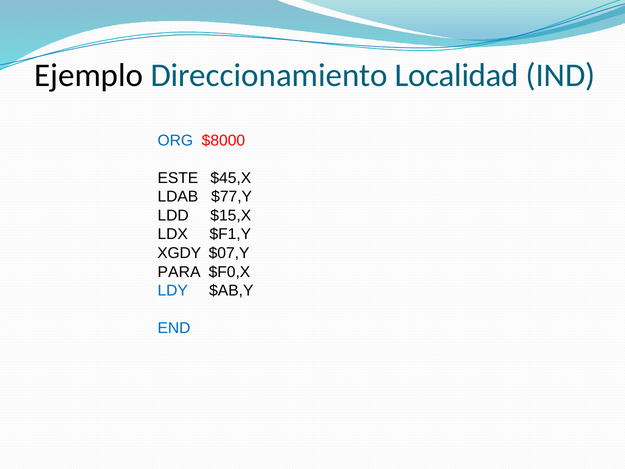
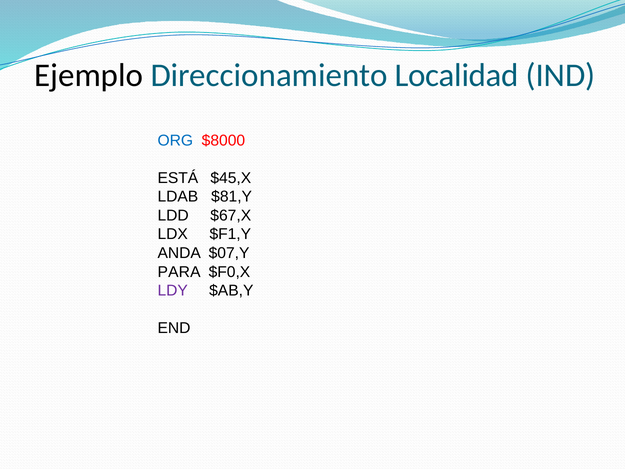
ESTE: ESTE -> ESTÁ (178, 178)
$77,Y: $77,Y -> $81,Y (232, 197)
$15,X: $15,X -> $67,X (231, 215)
XGDY: XGDY -> ANDA (179, 253)
LDY colour: blue -> purple (173, 290)
END colour: blue -> black (174, 328)
